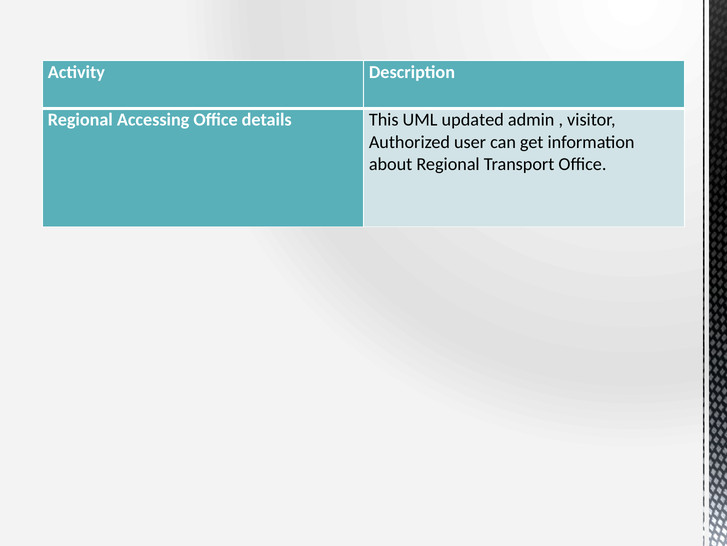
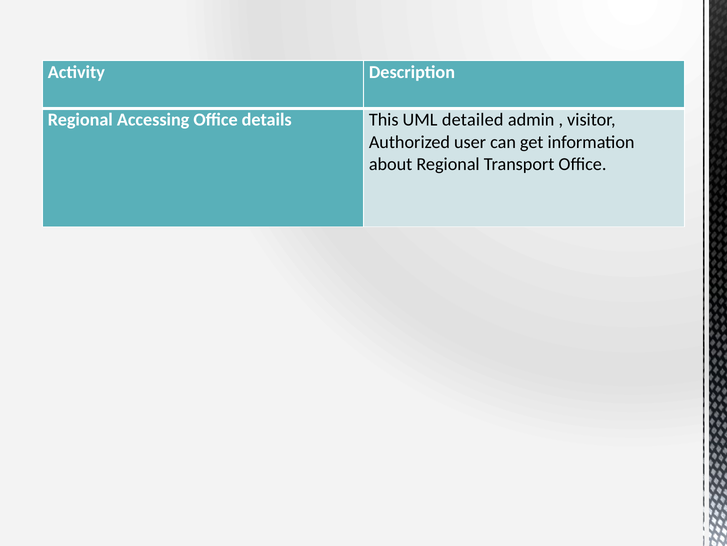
updated: updated -> detailed (473, 120)
